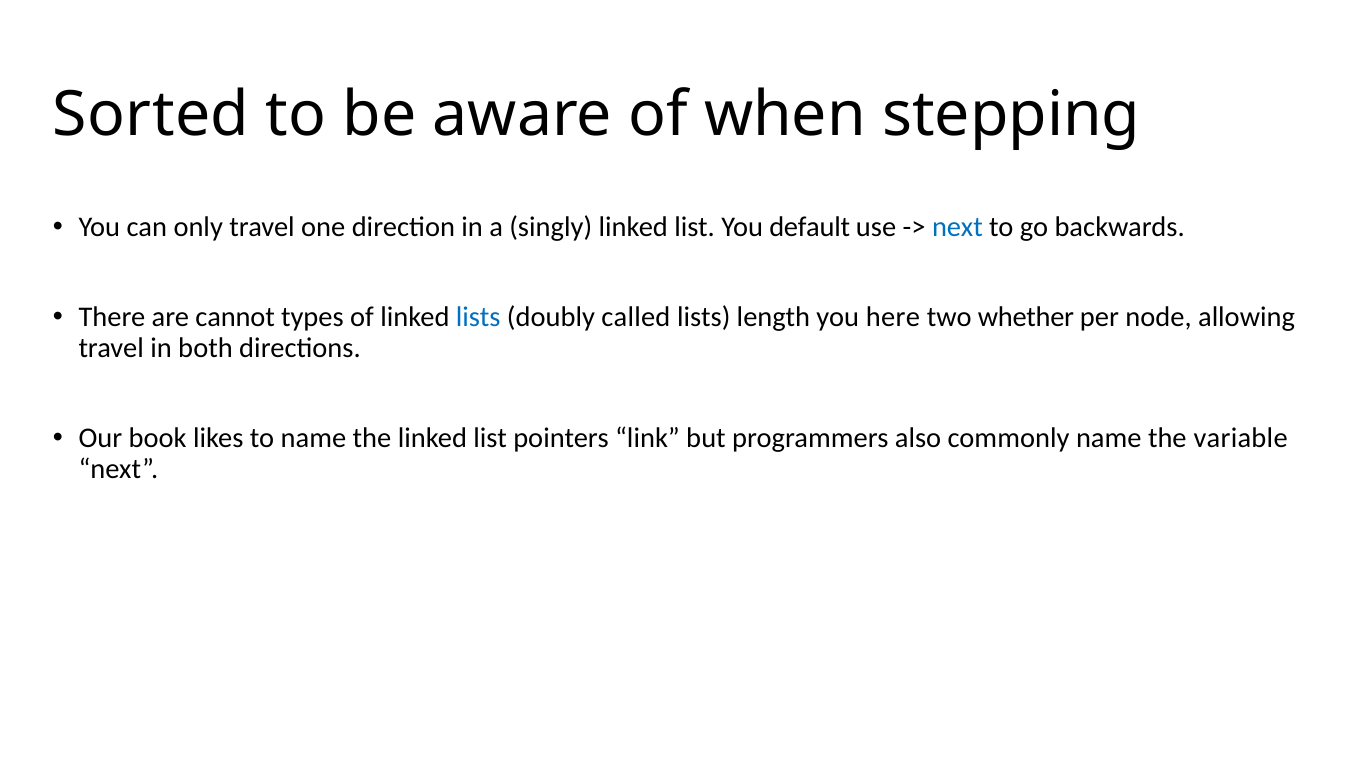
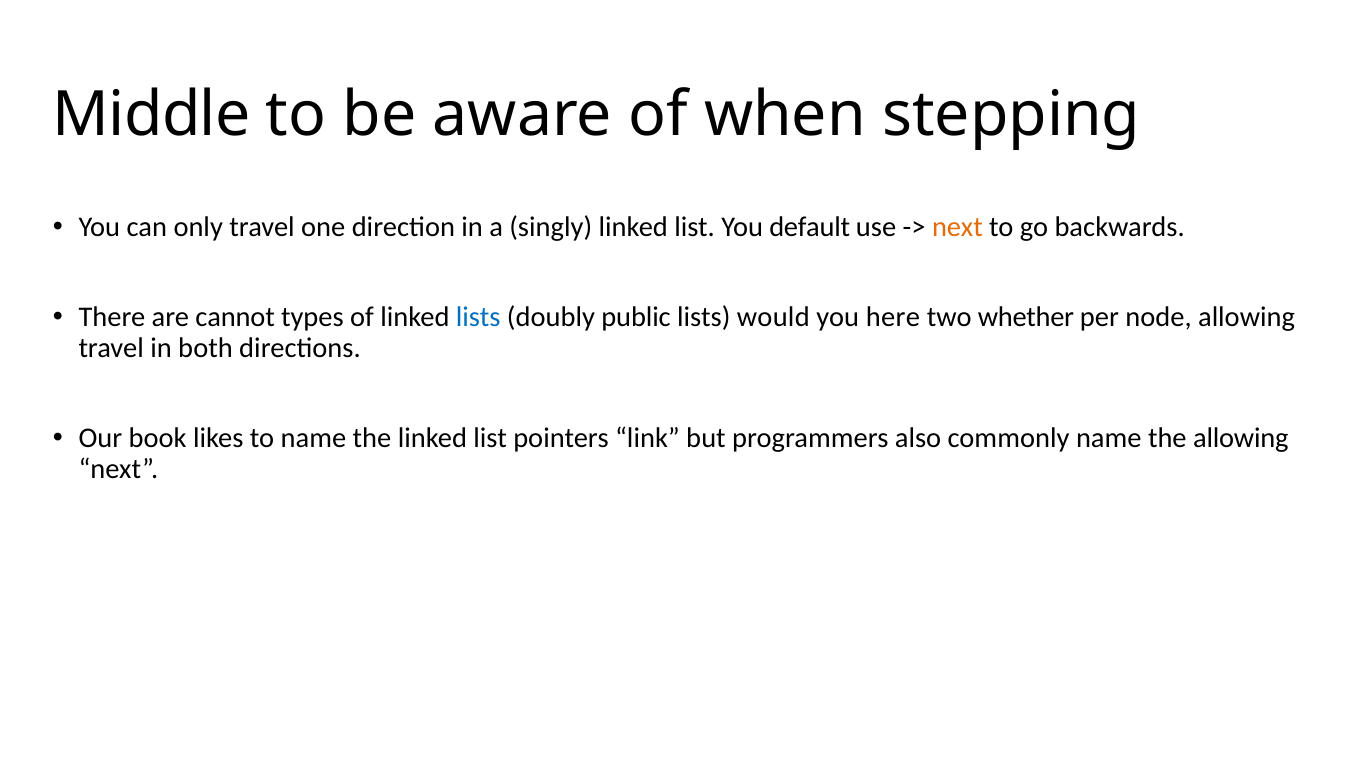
Sorted: Sorted -> Middle (152, 115)
next colour: blue -> orange (957, 227)
called: called -> public (636, 317)
length: length -> would (773, 317)
the variable: variable -> allowing (1241, 438)
